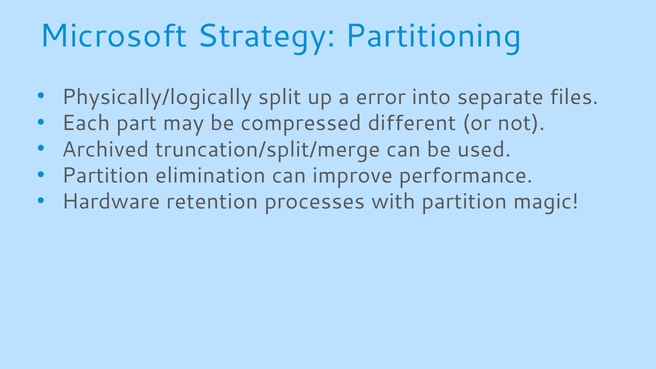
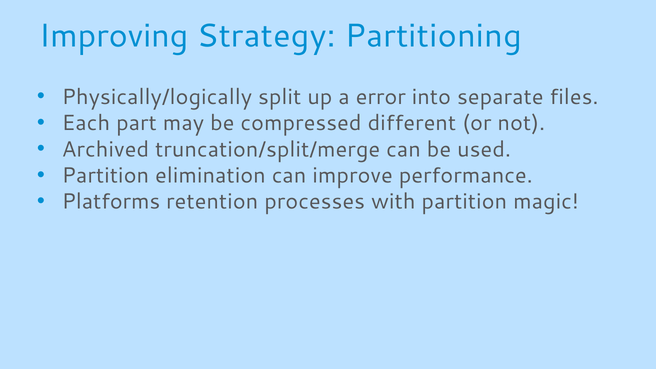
Microsoft: Microsoft -> Improving (114, 36)
Hardware: Hardware -> Platforms (111, 202)
